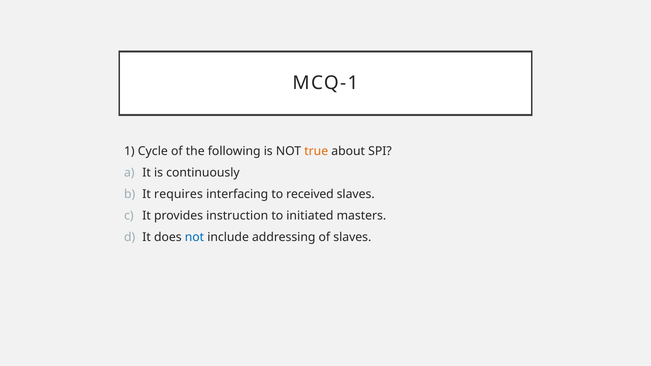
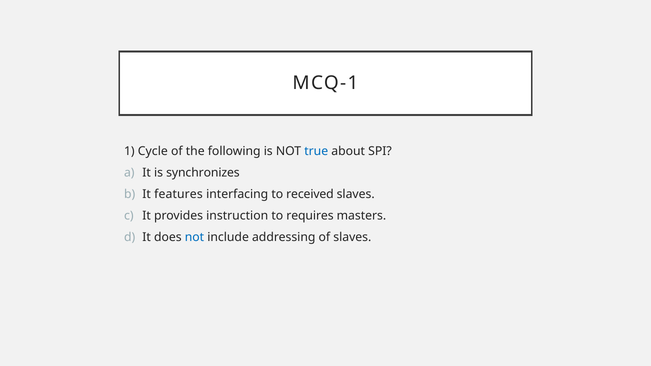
true colour: orange -> blue (316, 151)
continuously: continuously -> synchronizes (203, 173)
requires: requires -> features (178, 194)
initiated: initiated -> requires (310, 216)
